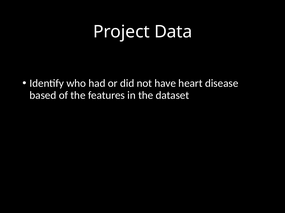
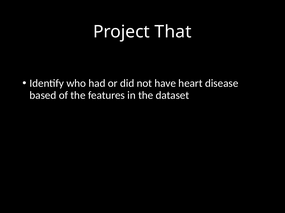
Data: Data -> That (173, 32)
